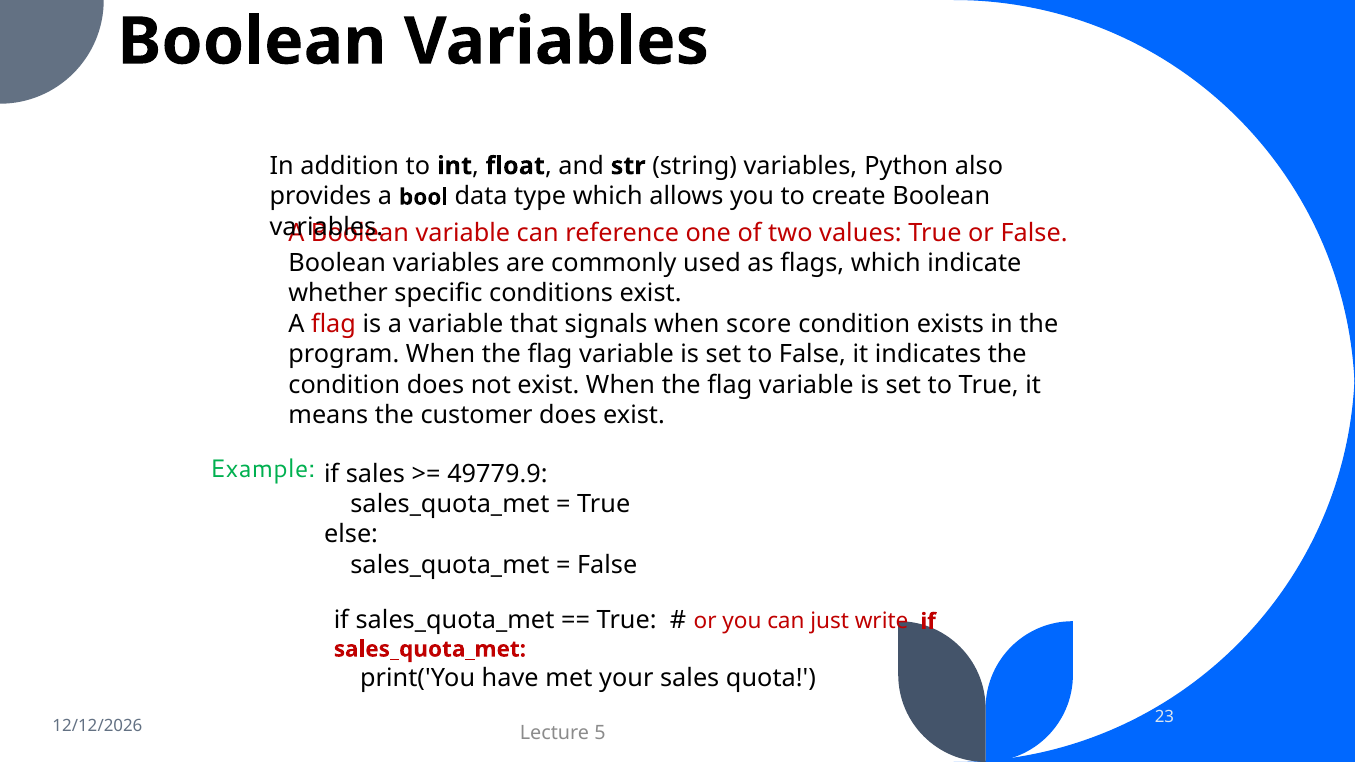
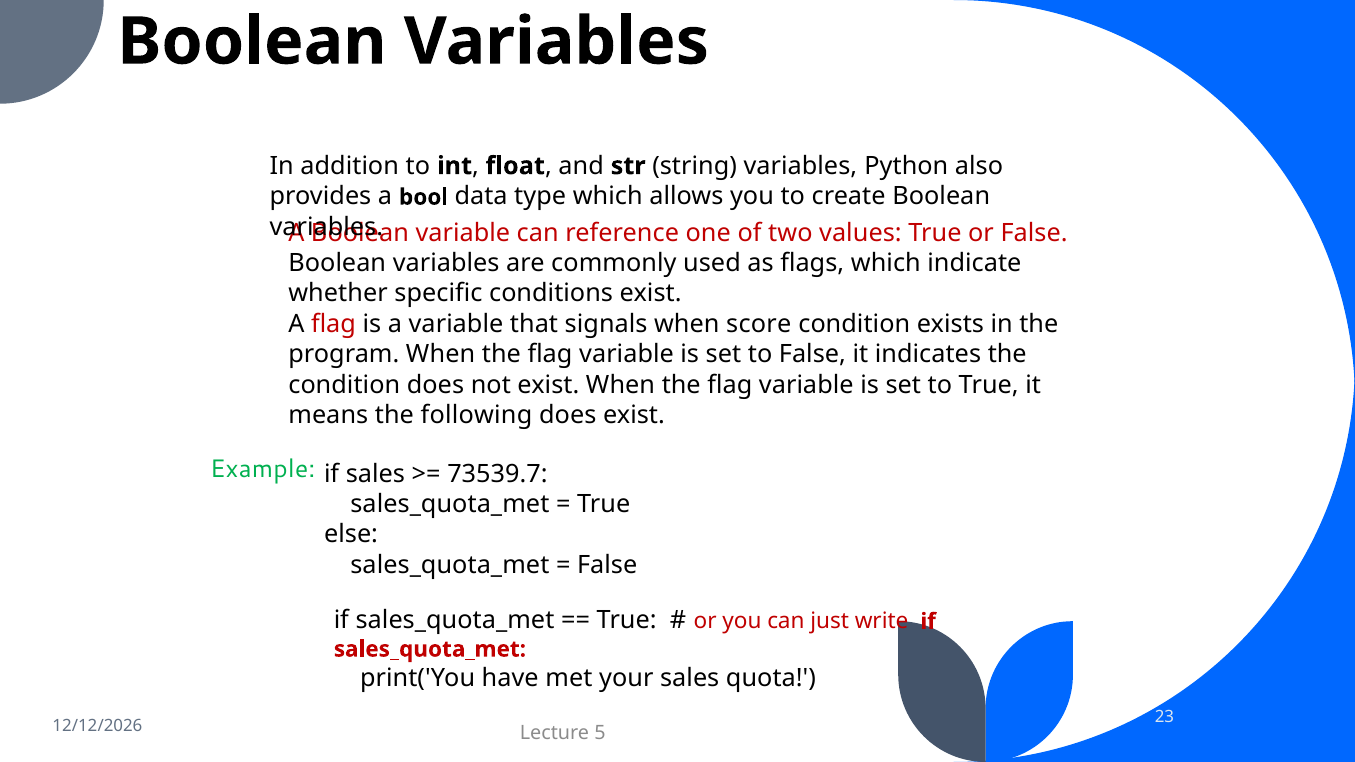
customer: customer -> following (476, 415)
49779.9: 49779.9 -> 73539.7 (497, 474)
